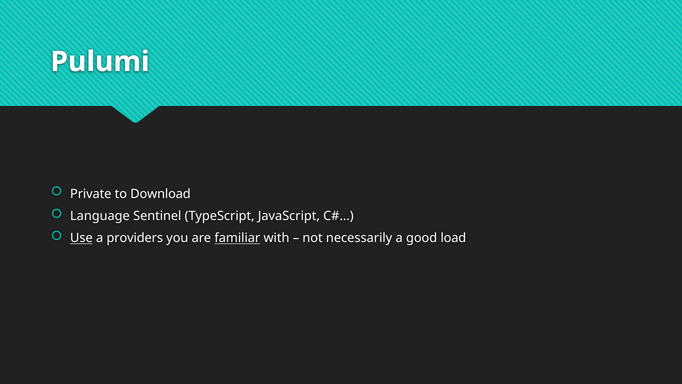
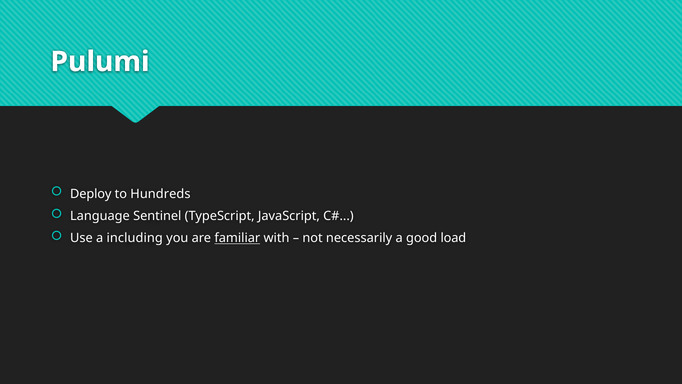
Private: Private -> Deploy (91, 194)
Download: Download -> Hundreds (160, 194)
Use underline: present -> none (81, 238)
providers: providers -> including (135, 238)
